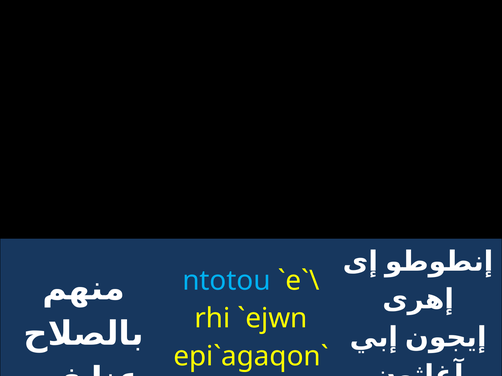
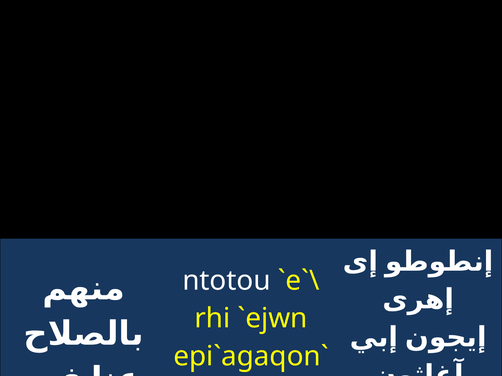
ntotou colour: light blue -> white (226, 281)
